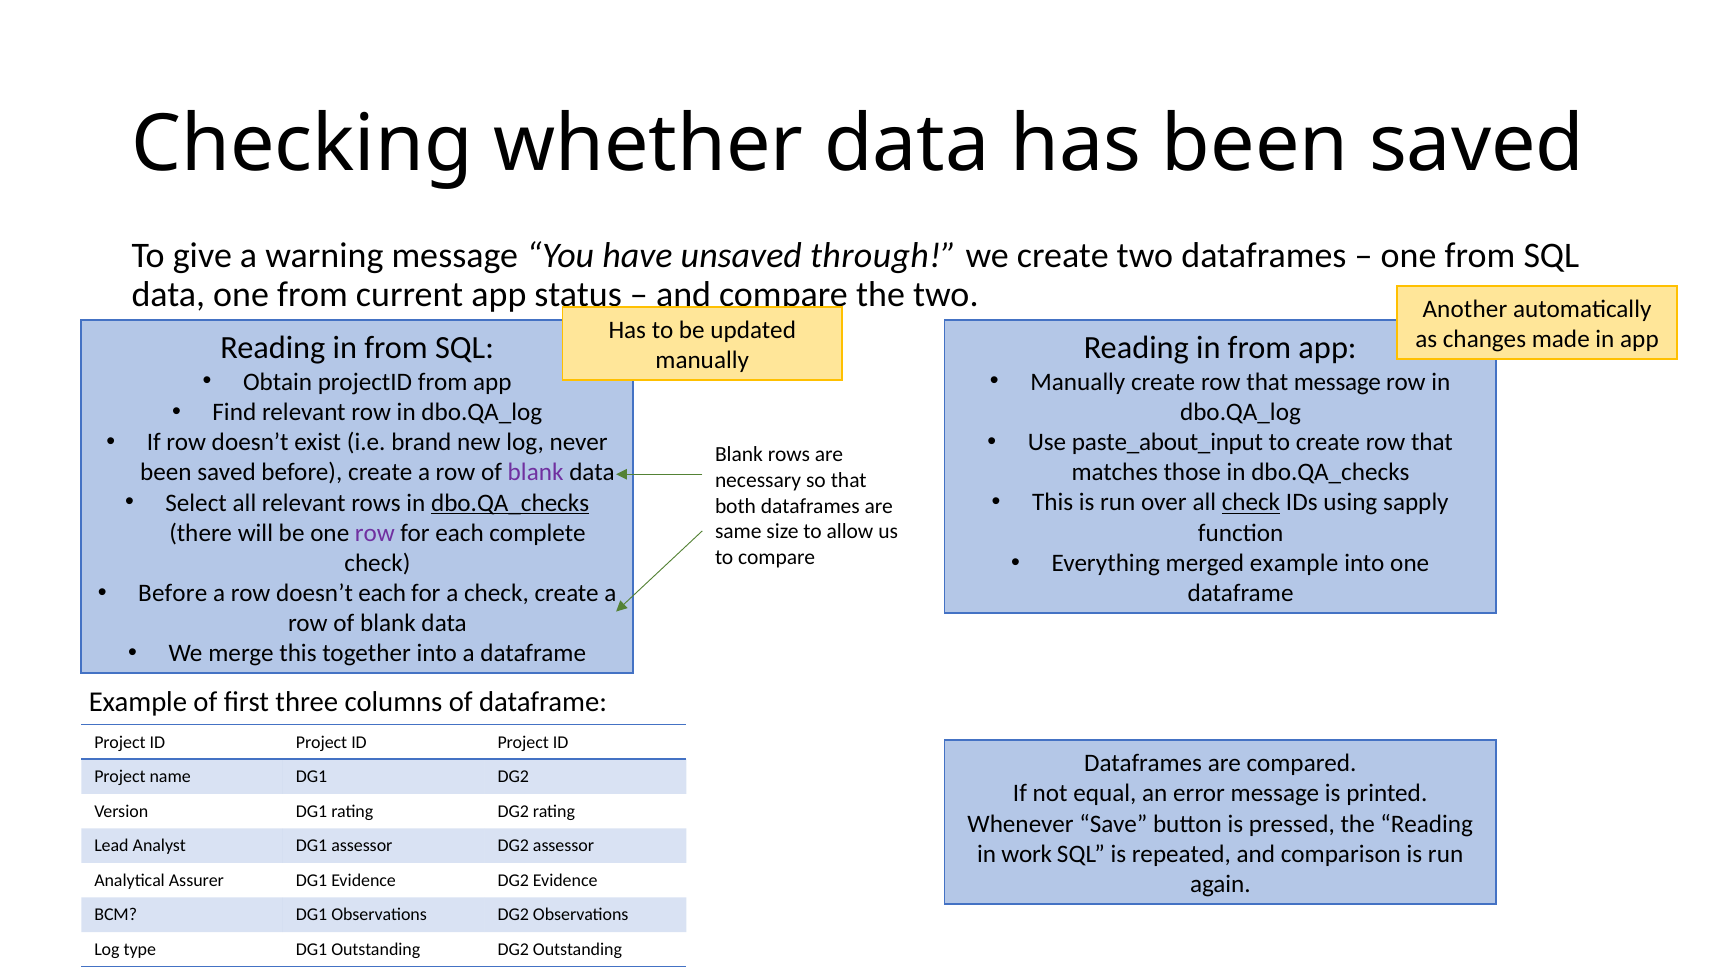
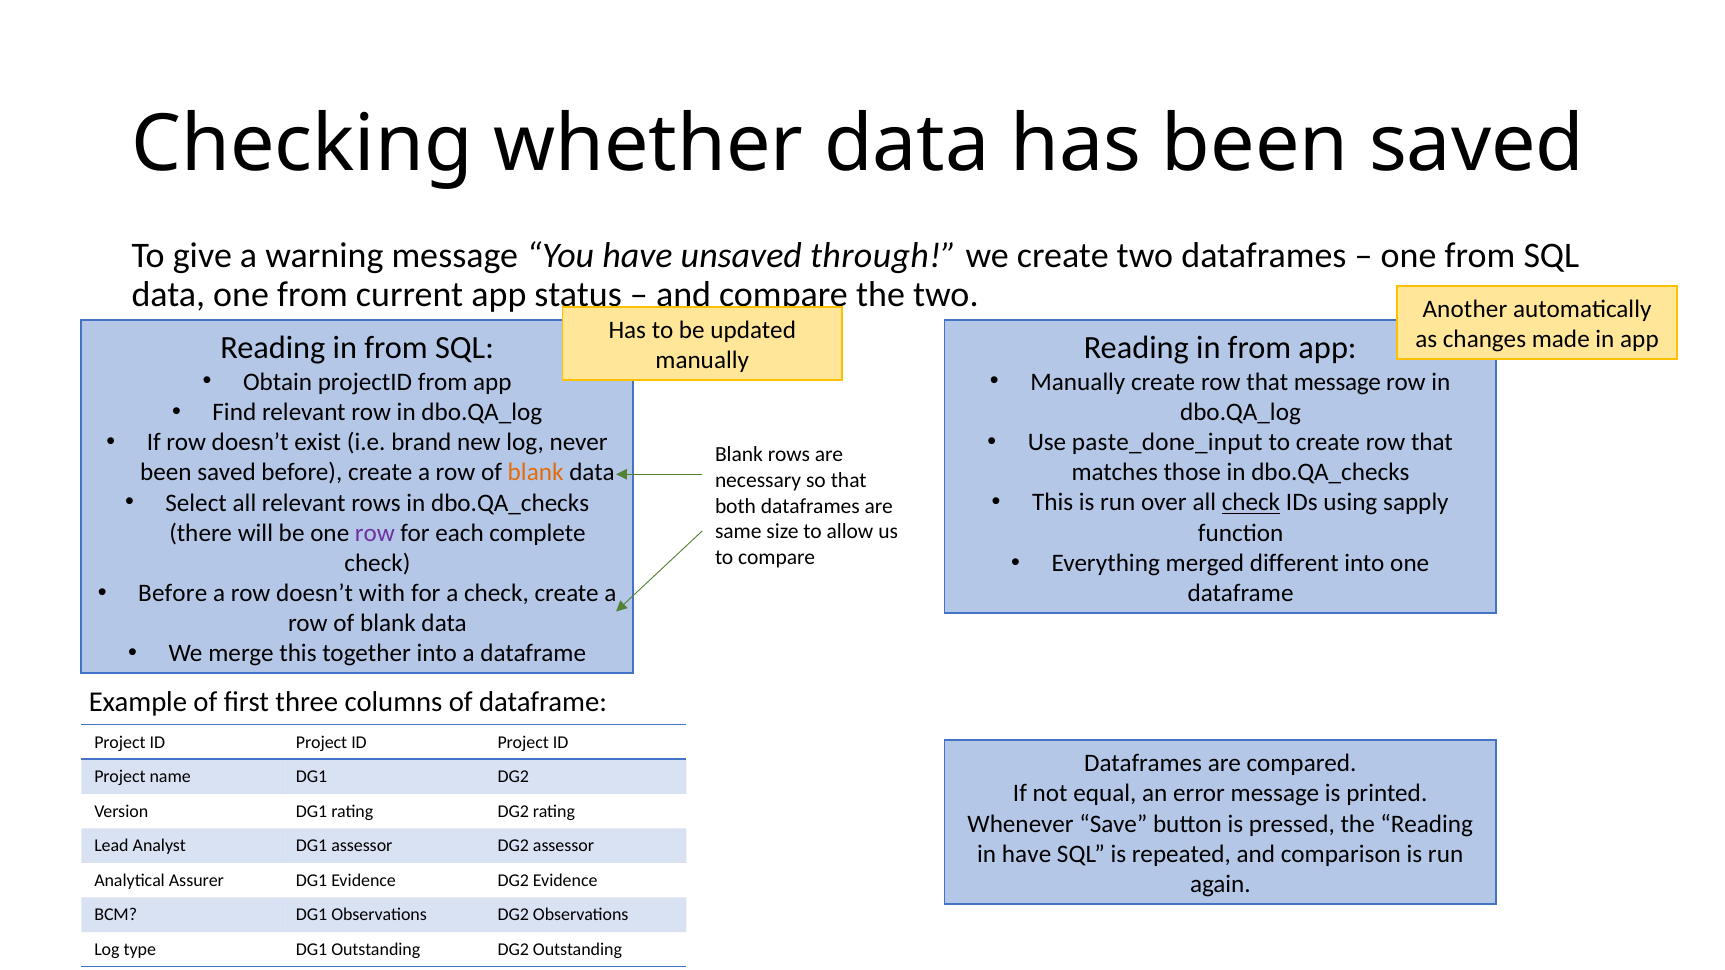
paste_about_input: paste_about_input -> paste_done_input (1167, 442)
blank colour: purple -> orange (536, 473)
dbo.QA_checks underline: present -> none (510, 503)
merged example: example -> different (1294, 563)
doesn’t each: each -> with (382, 593)
in work: work -> have (1027, 854)
